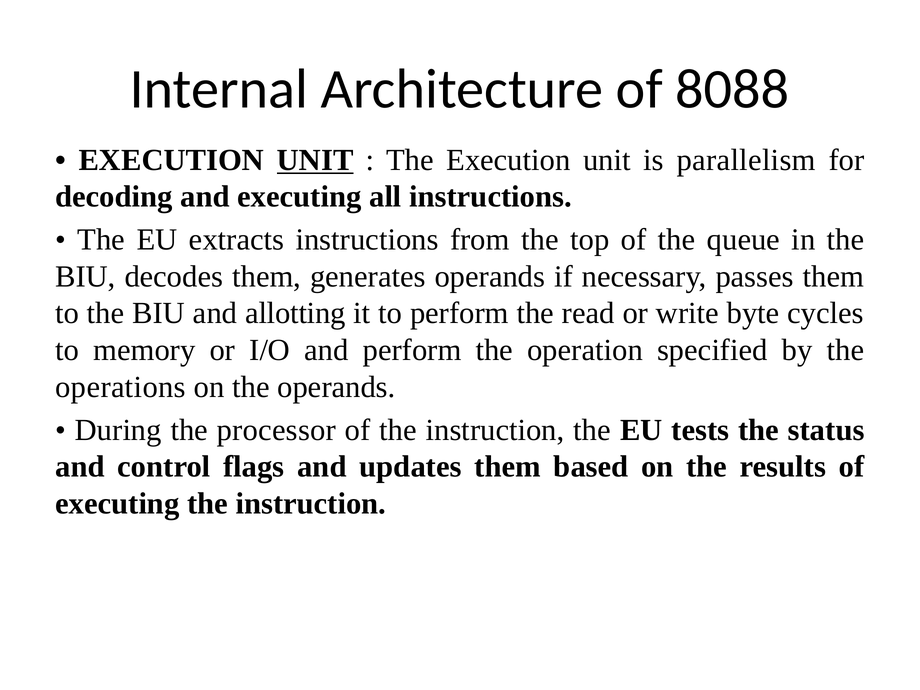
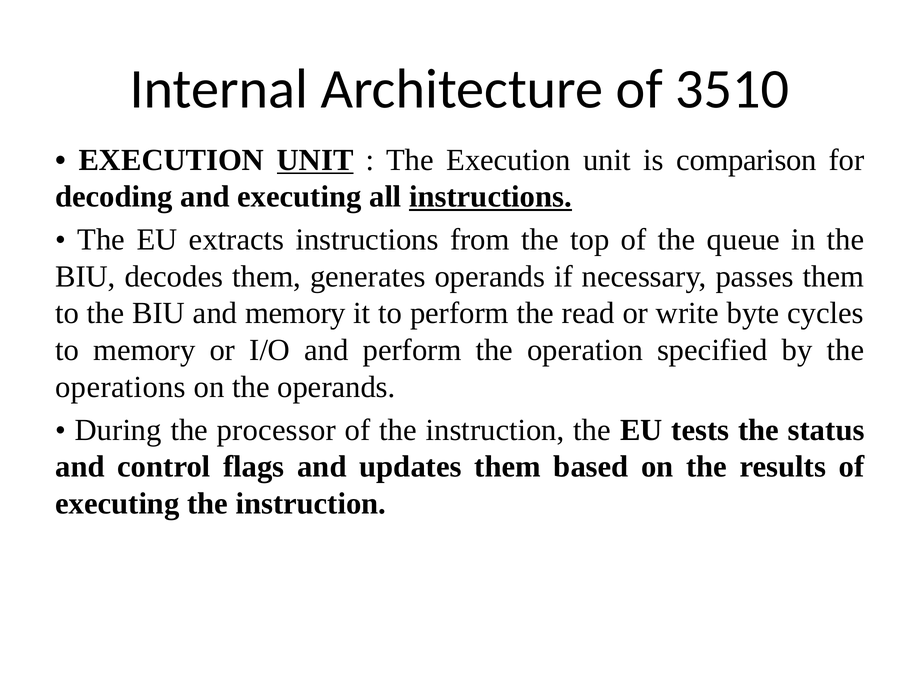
8088: 8088 -> 3510 (732, 89)
parallelism: parallelism -> comparison (746, 160)
instructions underline: none -> present (490, 197)
and allotting: allotting -> memory (295, 313)
